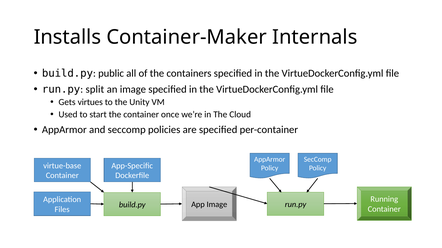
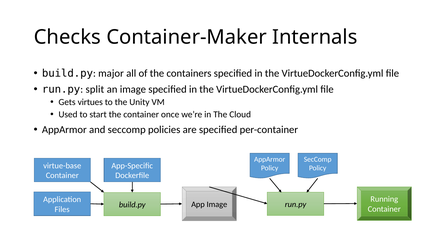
Installs: Installs -> Checks (67, 37)
public: public -> major (111, 73)
